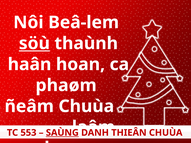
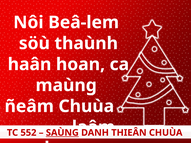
söù underline: present -> none (34, 43)
phaøm: phaøm -> maùng (66, 85)
553: 553 -> 552 (28, 133)
